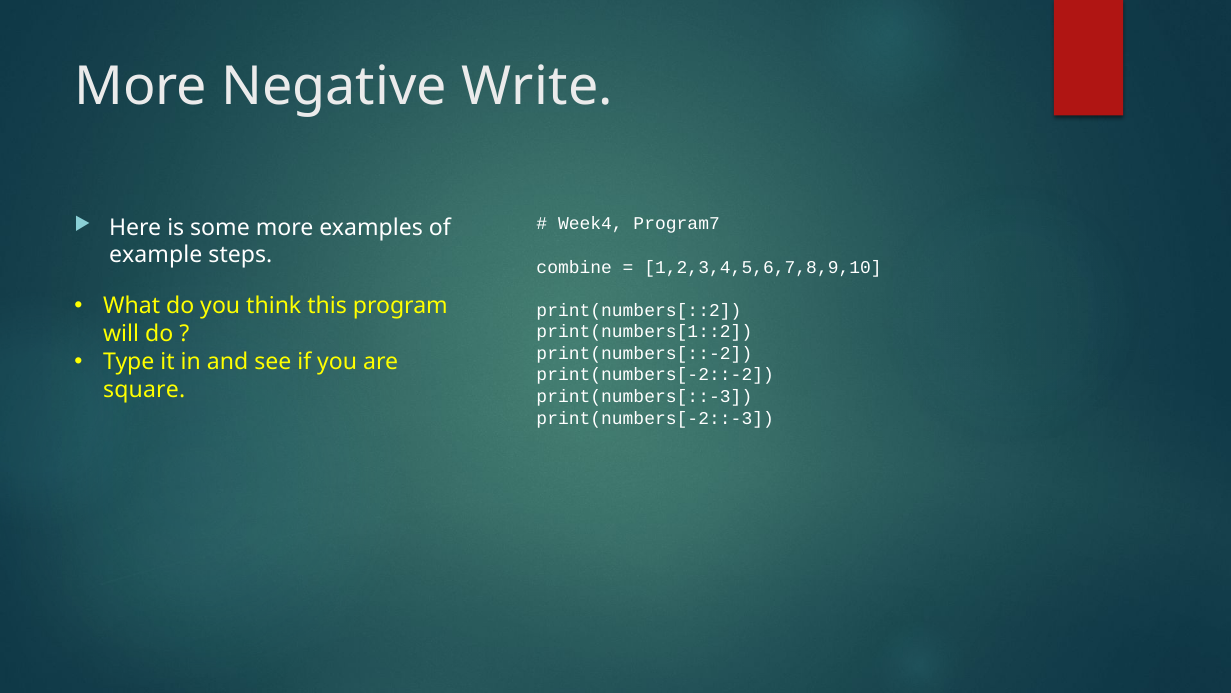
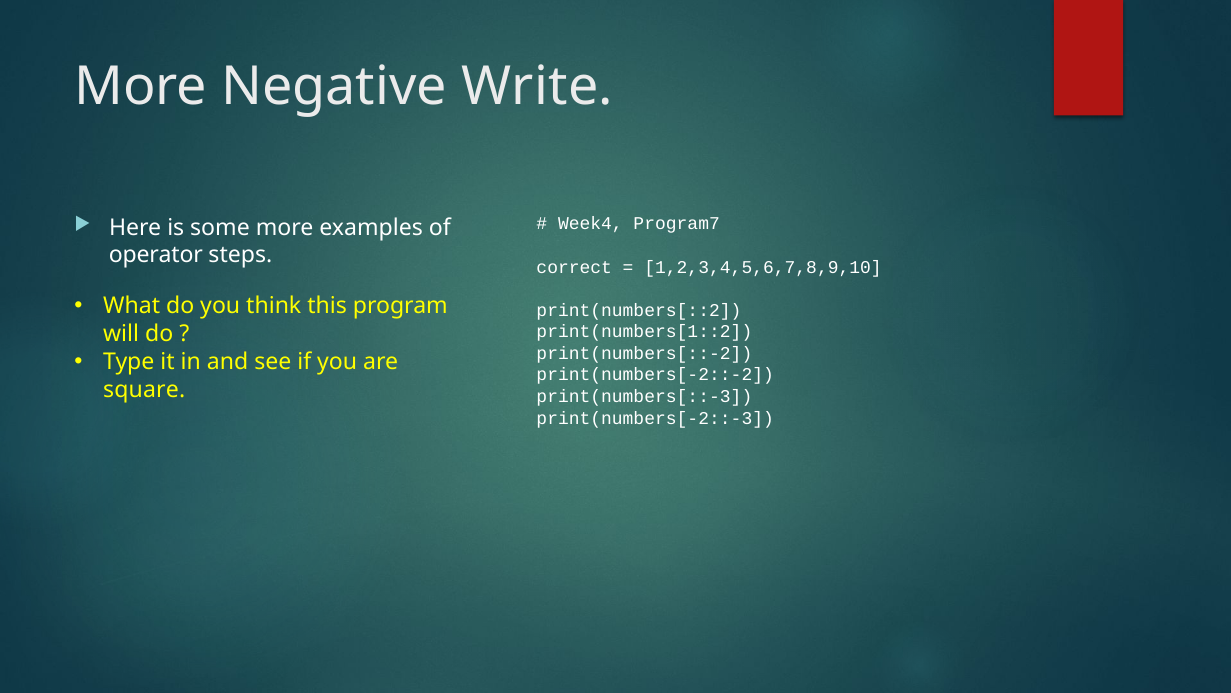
example: example -> operator (156, 255)
combine: combine -> correct (574, 267)
